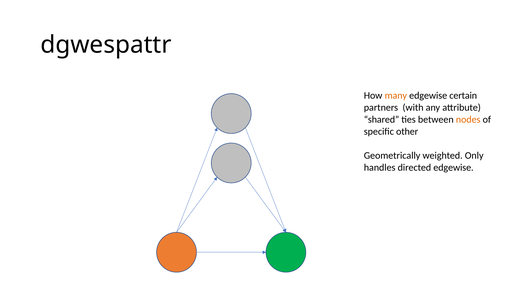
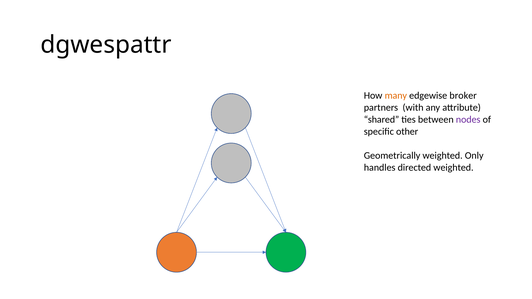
certain: certain -> broker (463, 96)
nodes colour: orange -> purple (468, 120)
directed edgewise: edgewise -> weighted (453, 168)
